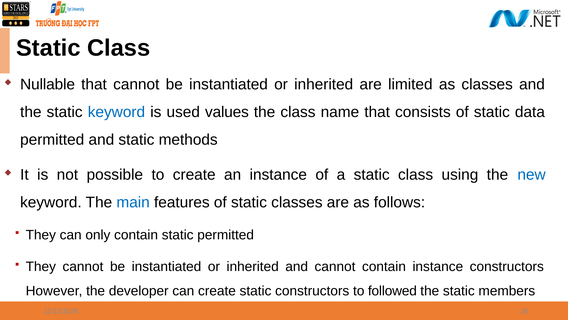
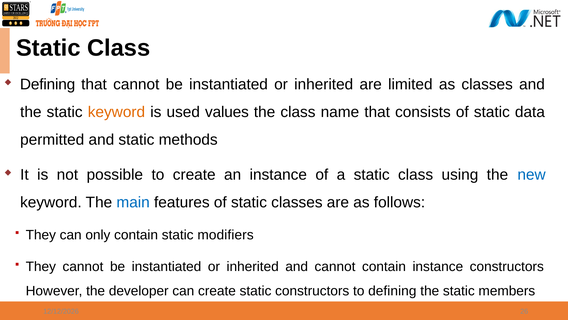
Nullable: Nullable -> Defining (48, 84)
keyword colour: blue -> orange (116, 112)
static permitted: permitted -> modifiers (226, 235)
to followed: followed -> defining (392, 291)
